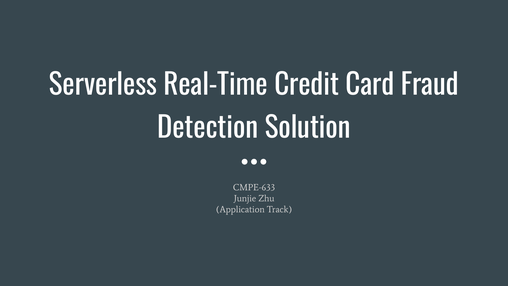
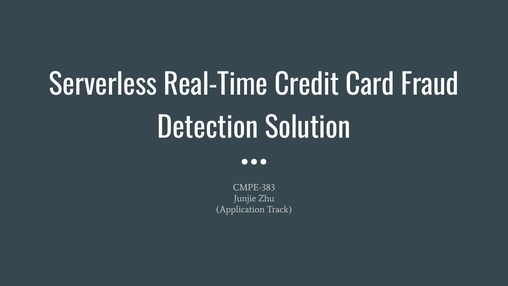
CMPE-633: CMPE-633 -> CMPE-383 (254, 187)
